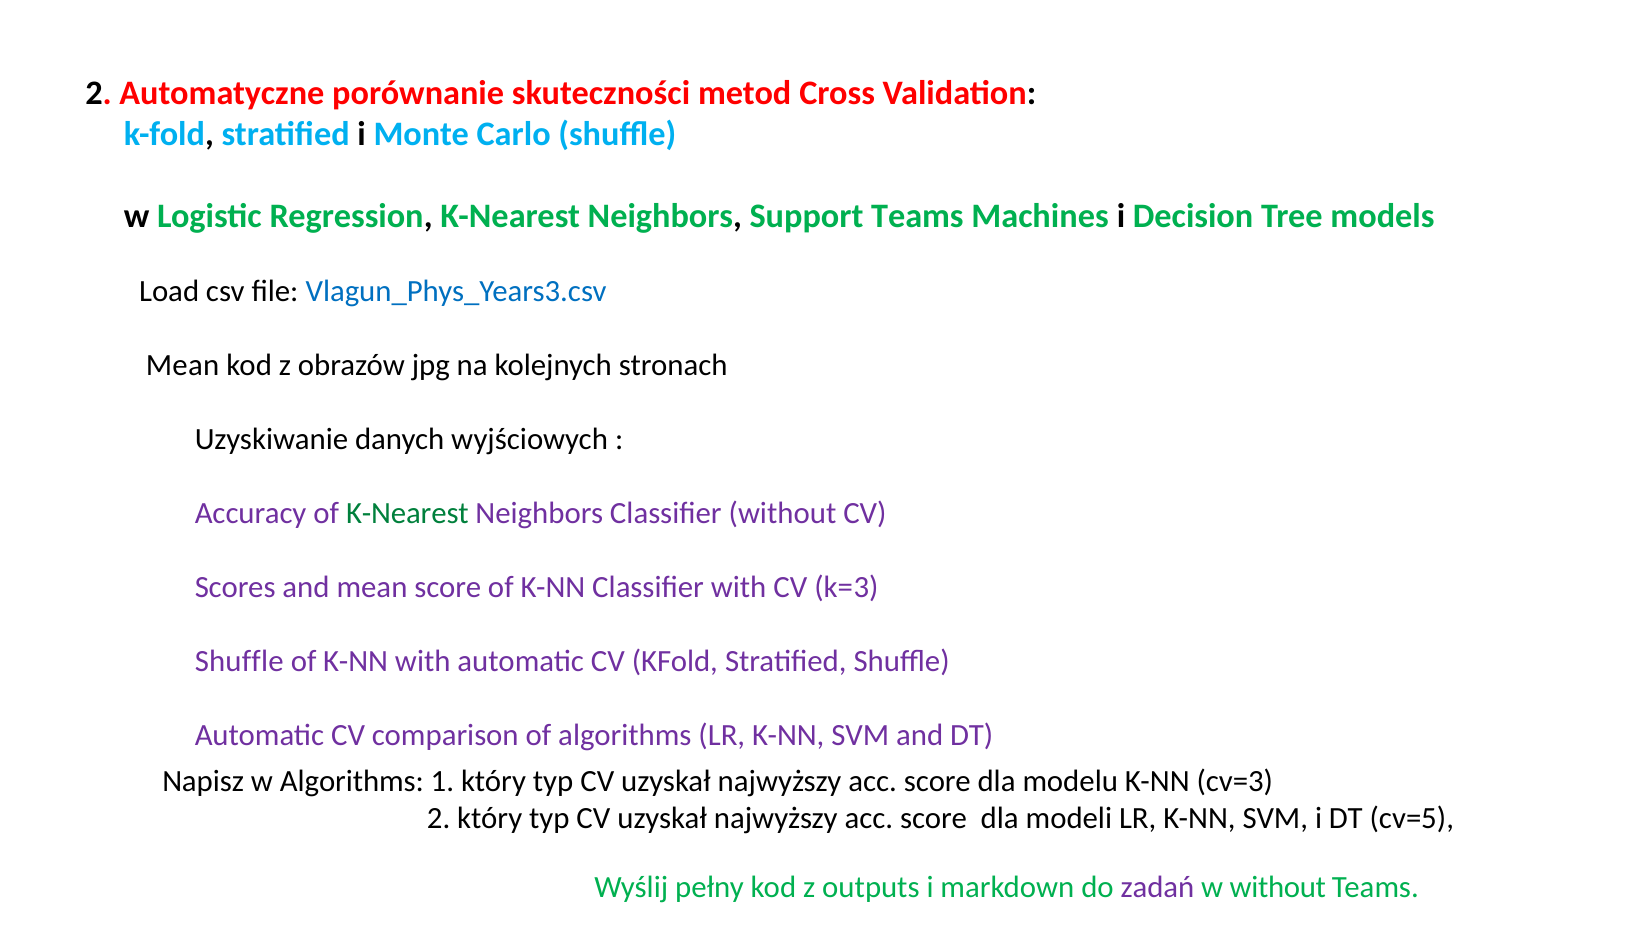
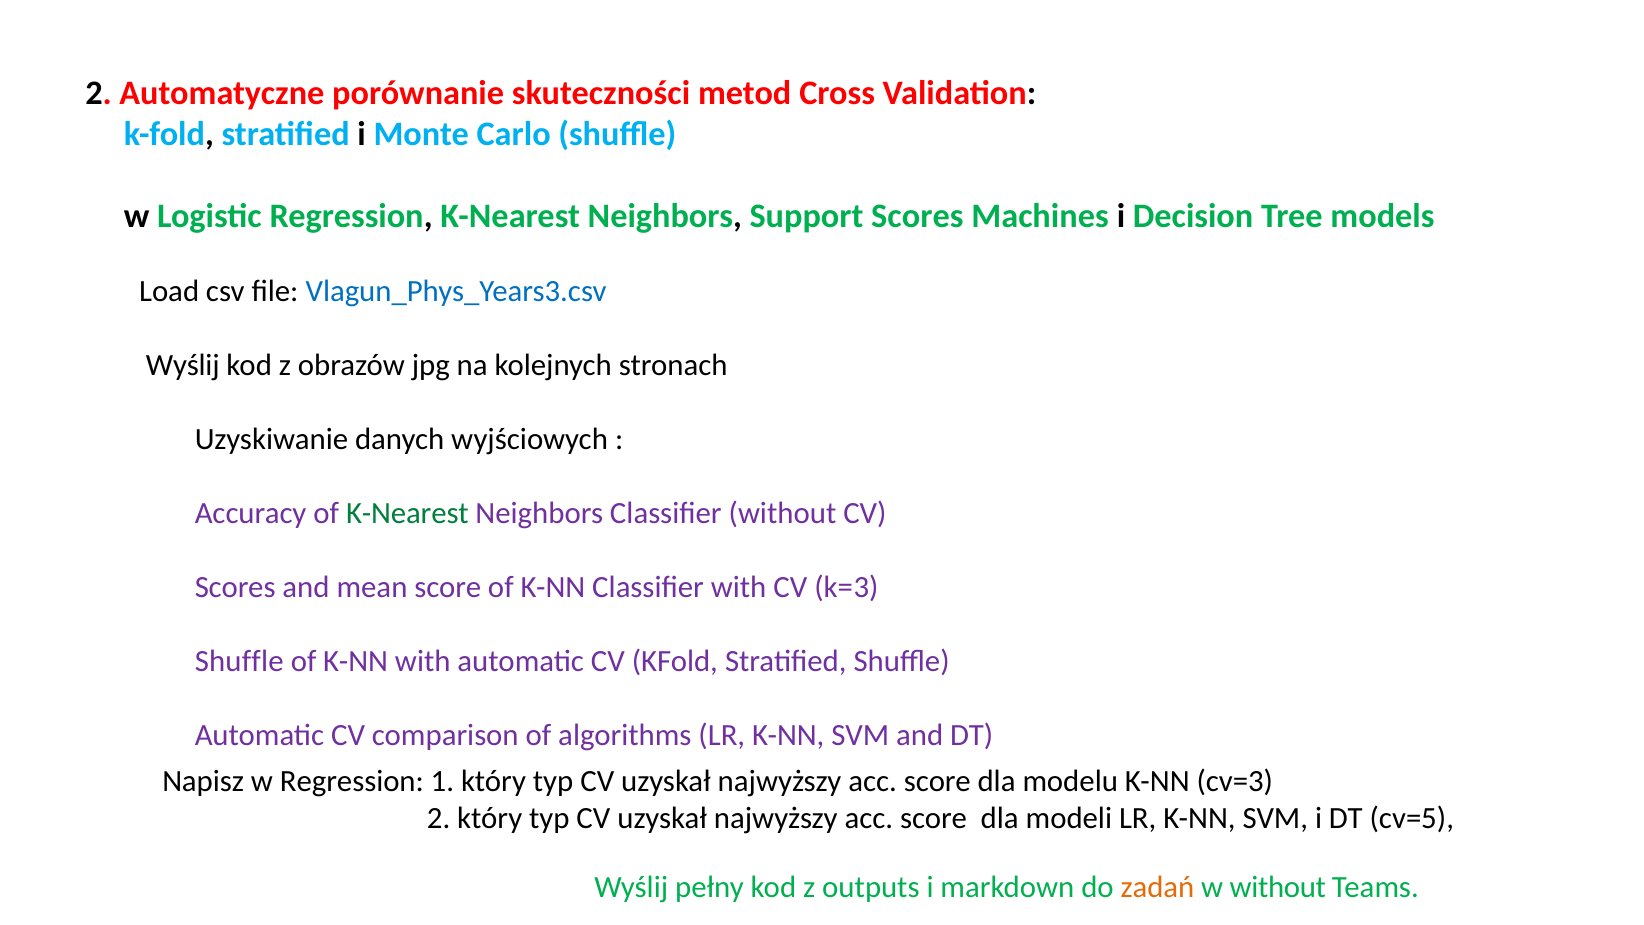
Support Teams: Teams -> Scores (917, 217)
Mean: Mean -> Wyślij (183, 365)
w Algorithms: Algorithms -> Regression (352, 781)
zadań colour: purple -> orange (1157, 887)
